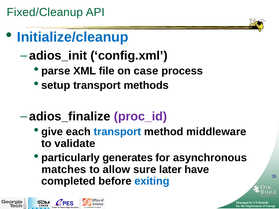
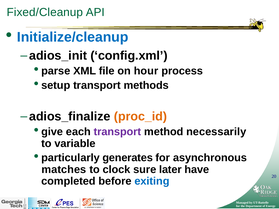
case: case -> hour (146, 71)
proc_id colour: purple -> orange (140, 117)
transport colour: blue -> purple (117, 132)
middleware: middleware -> necessarily (216, 132)
validate: validate -> variable (75, 144)
allow: allow -> clock (117, 170)
